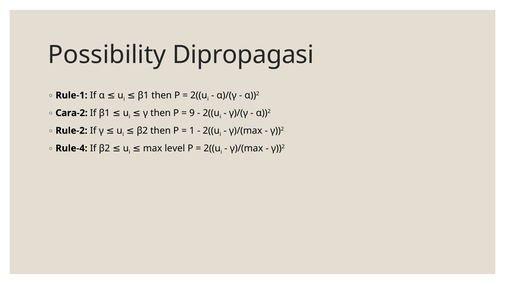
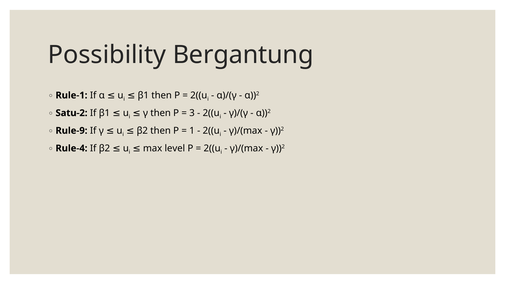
Dipropagasi: Dipropagasi -> Bergantung (243, 55)
9: 9 -> 3 (192, 113)
Cara-2: Cara-2 -> Satu-2 (72, 113)
Rule-2: Rule-2 -> Rule-9 (71, 131)
